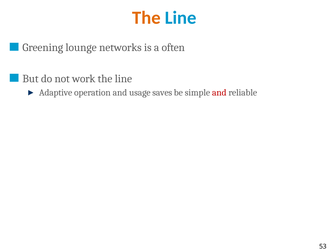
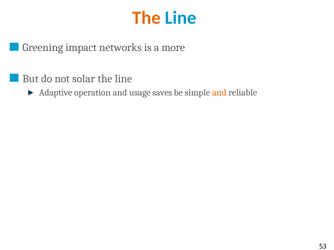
lounge: lounge -> impact (81, 48)
often: often -> more (173, 48)
work: work -> solar (84, 79)
and colour: red -> orange (219, 93)
